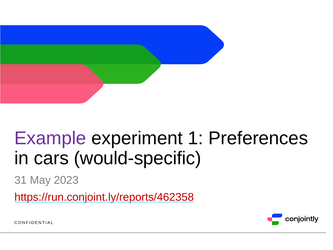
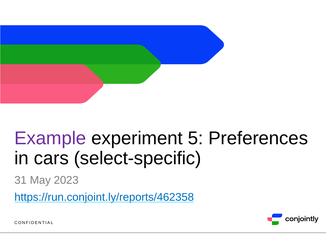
1: 1 -> 5 (196, 138)
would-specific: would-specific -> select-specific (138, 158)
https://run.conjoint.ly/reports/462358 colour: red -> blue (104, 197)
